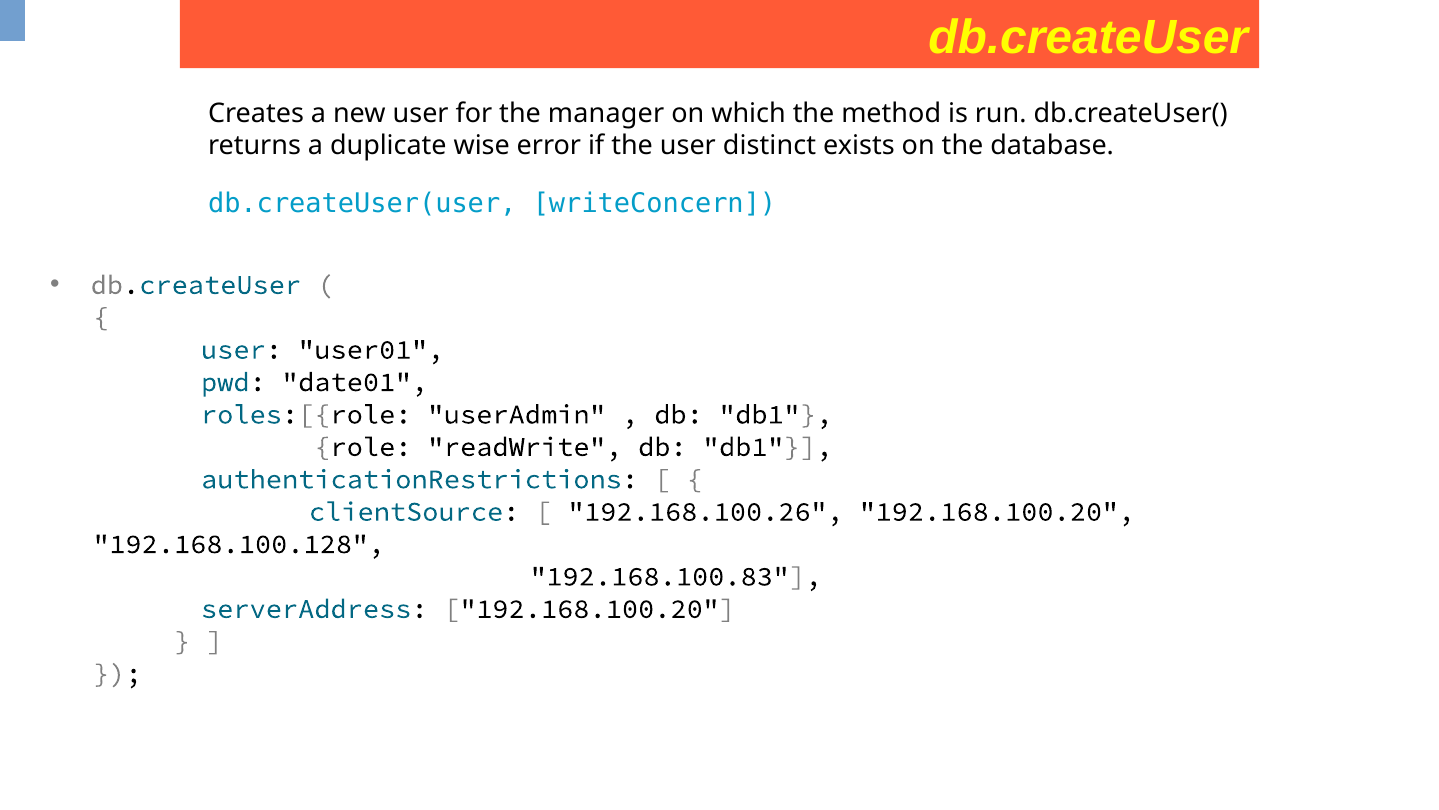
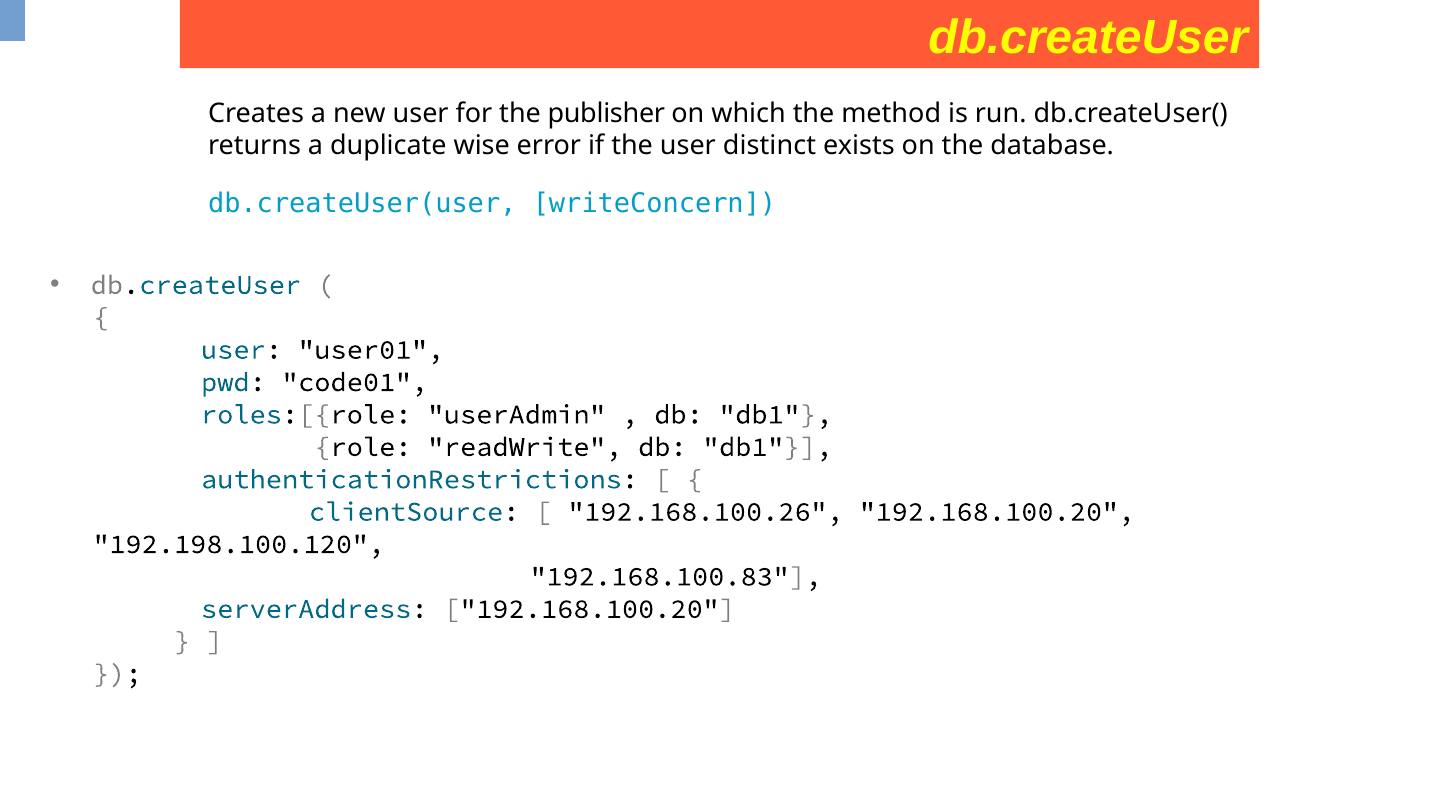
manager: manager -> publisher (606, 113)
date01: date01 -> code01 (355, 382)
192.168.100.128: 192.168.100.128 -> 192.198.100.120 (239, 544)
